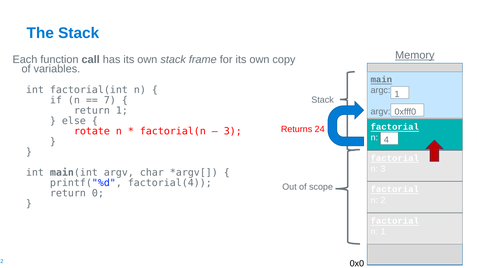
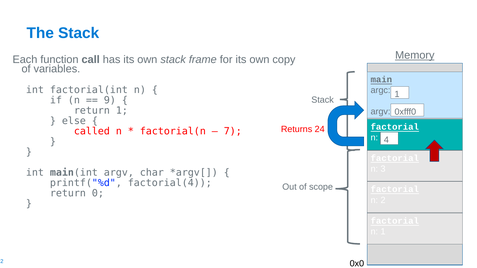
7: 7 -> 9 (110, 100)
rotate: rotate -> called (92, 131)
3: 3 -> 7 (233, 131)
